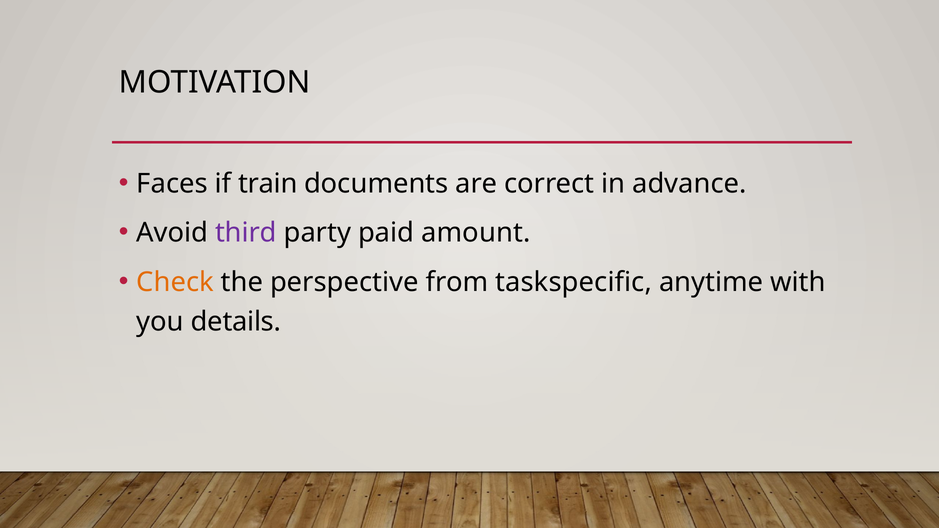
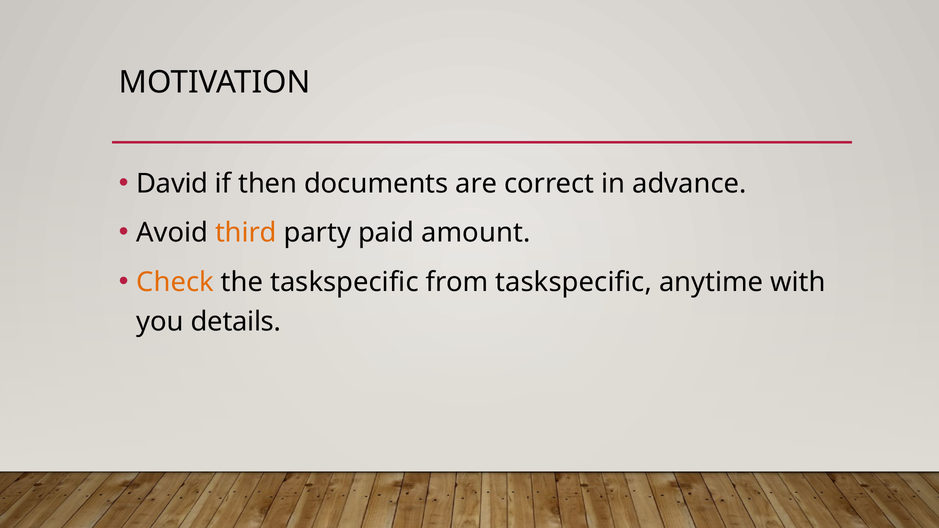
Faces: Faces -> David (172, 184)
train: train -> then (268, 184)
third colour: purple -> orange (246, 233)
the perspective: perspective -> taskspecific (344, 282)
